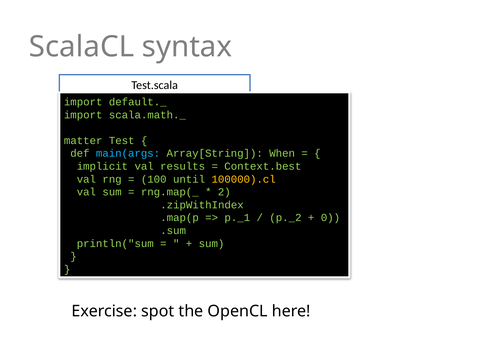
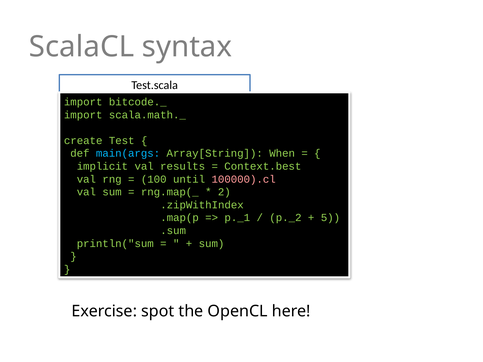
default._: default._ -> bitcode._ (138, 102)
matter: matter -> create (83, 141)
100000).cl colour: yellow -> pink (244, 179)
0: 0 -> 5 (330, 218)
